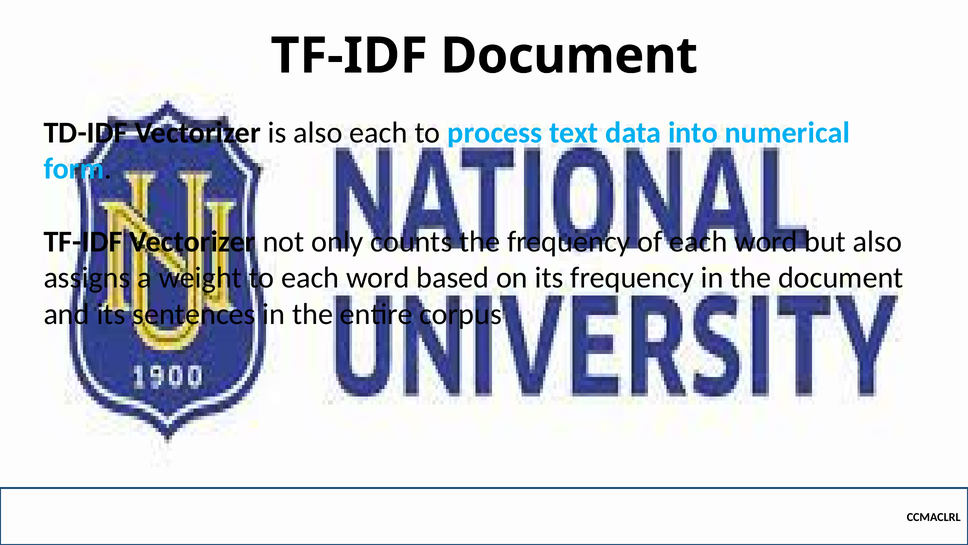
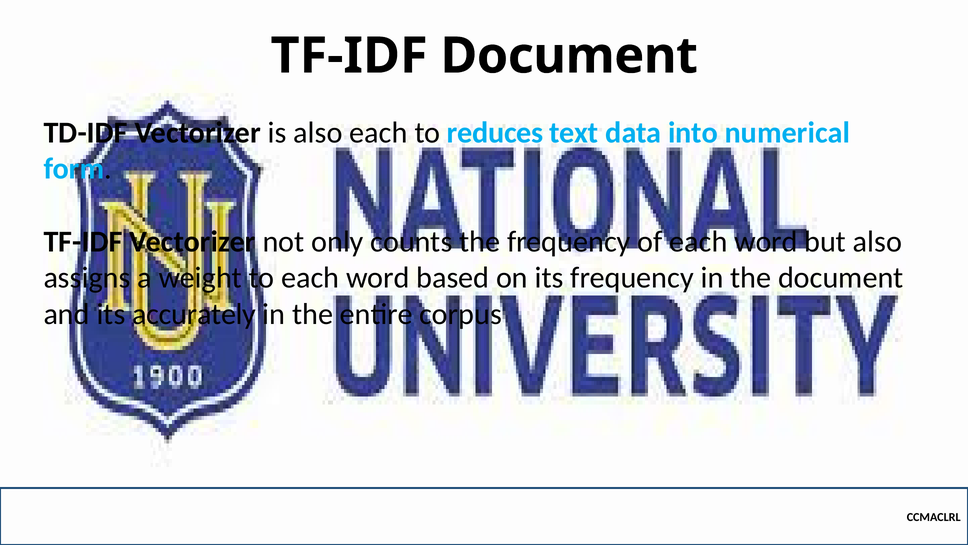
process: process -> reduces (495, 132)
sentences: sentences -> accurately (194, 314)
